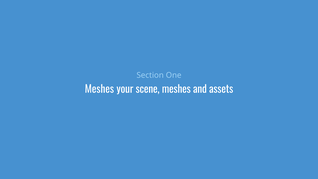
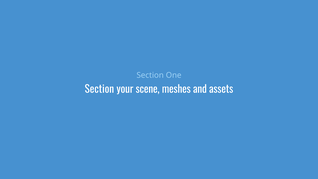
Meshes: Meshes -> Section (99, 89)
